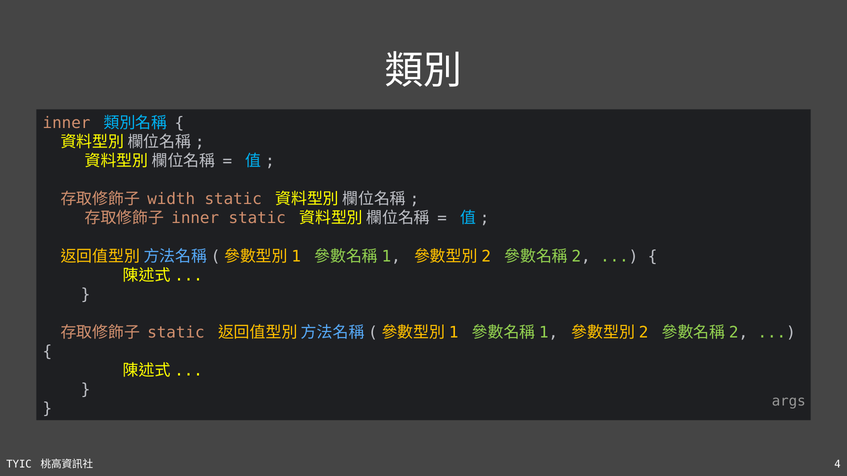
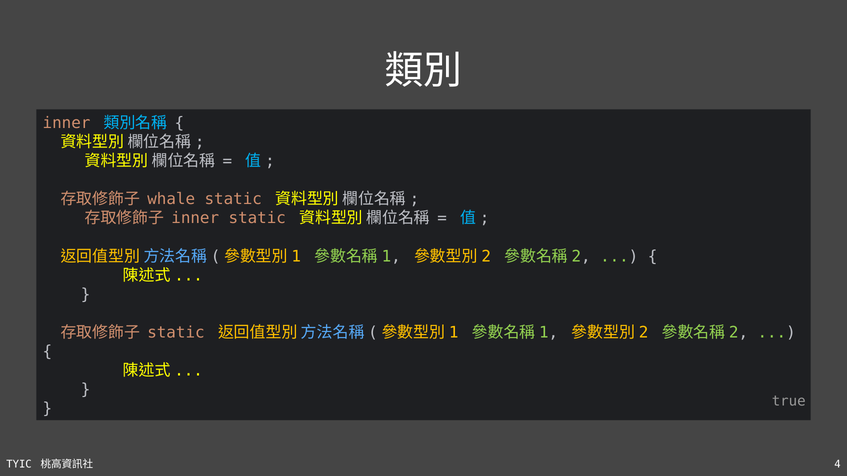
width: width -> whale (171, 199)
args: args -> true (789, 402)
